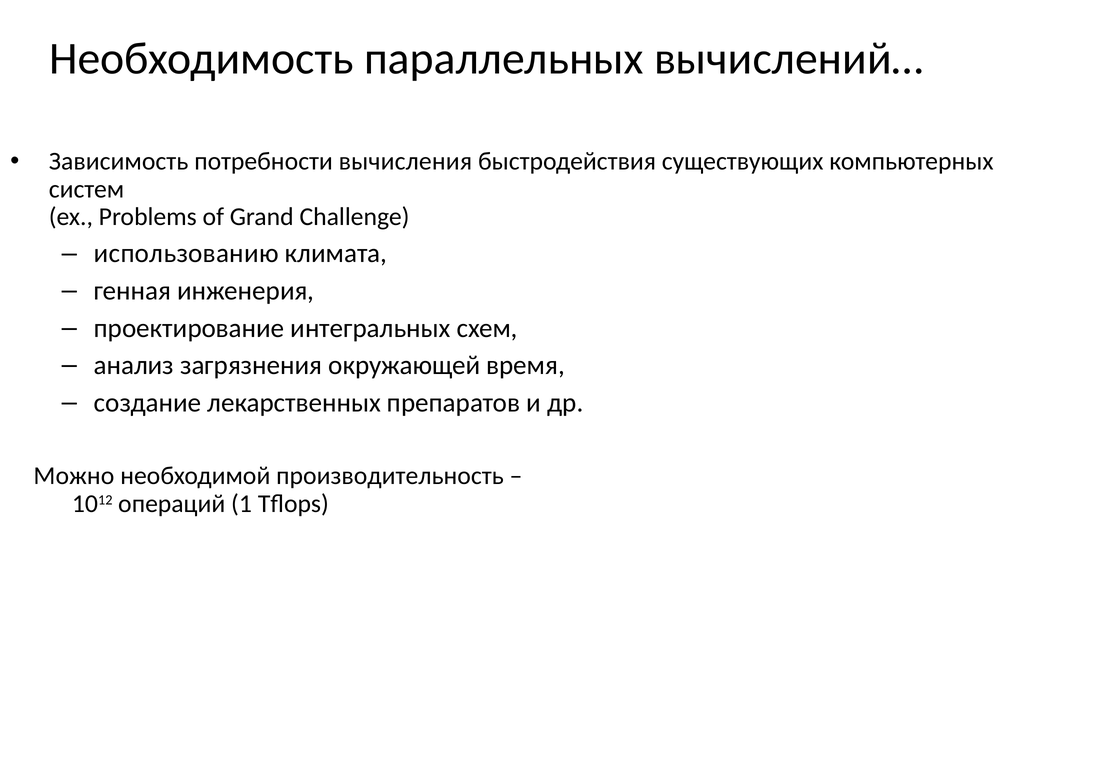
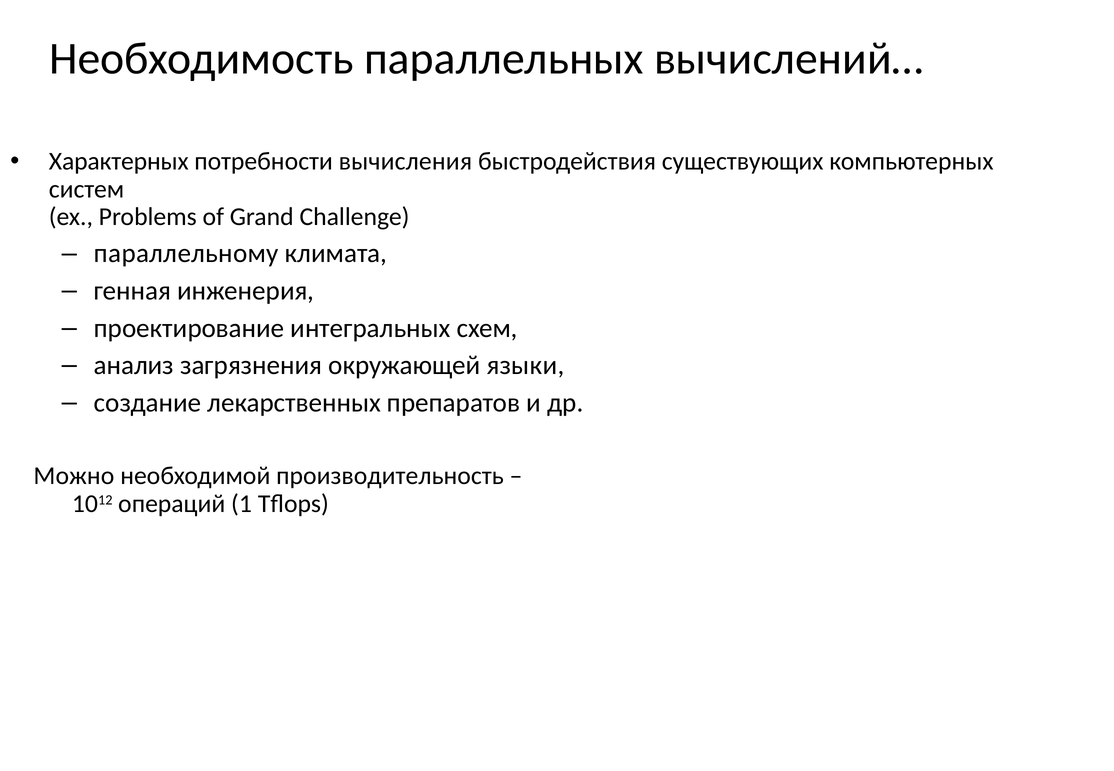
Зависимость: Зависимость -> Характерных (119, 162)
использованию: использованию -> параллельному (186, 254)
время: время -> языки (525, 366)
